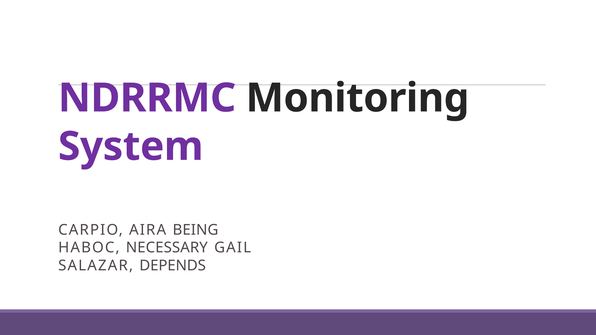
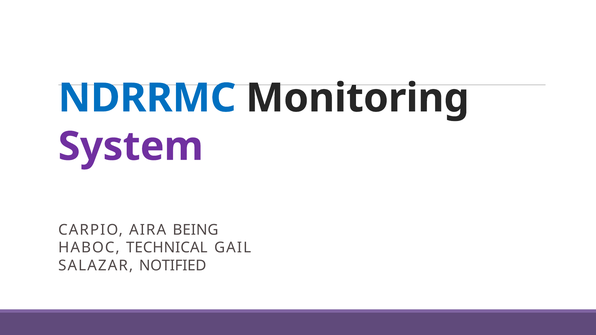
NDRRMC colour: purple -> blue (147, 98)
NECESSARY: NECESSARY -> TECHNICAL (167, 248)
DEPENDS: DEPENDS -> NOTIFIED (173, 266)
